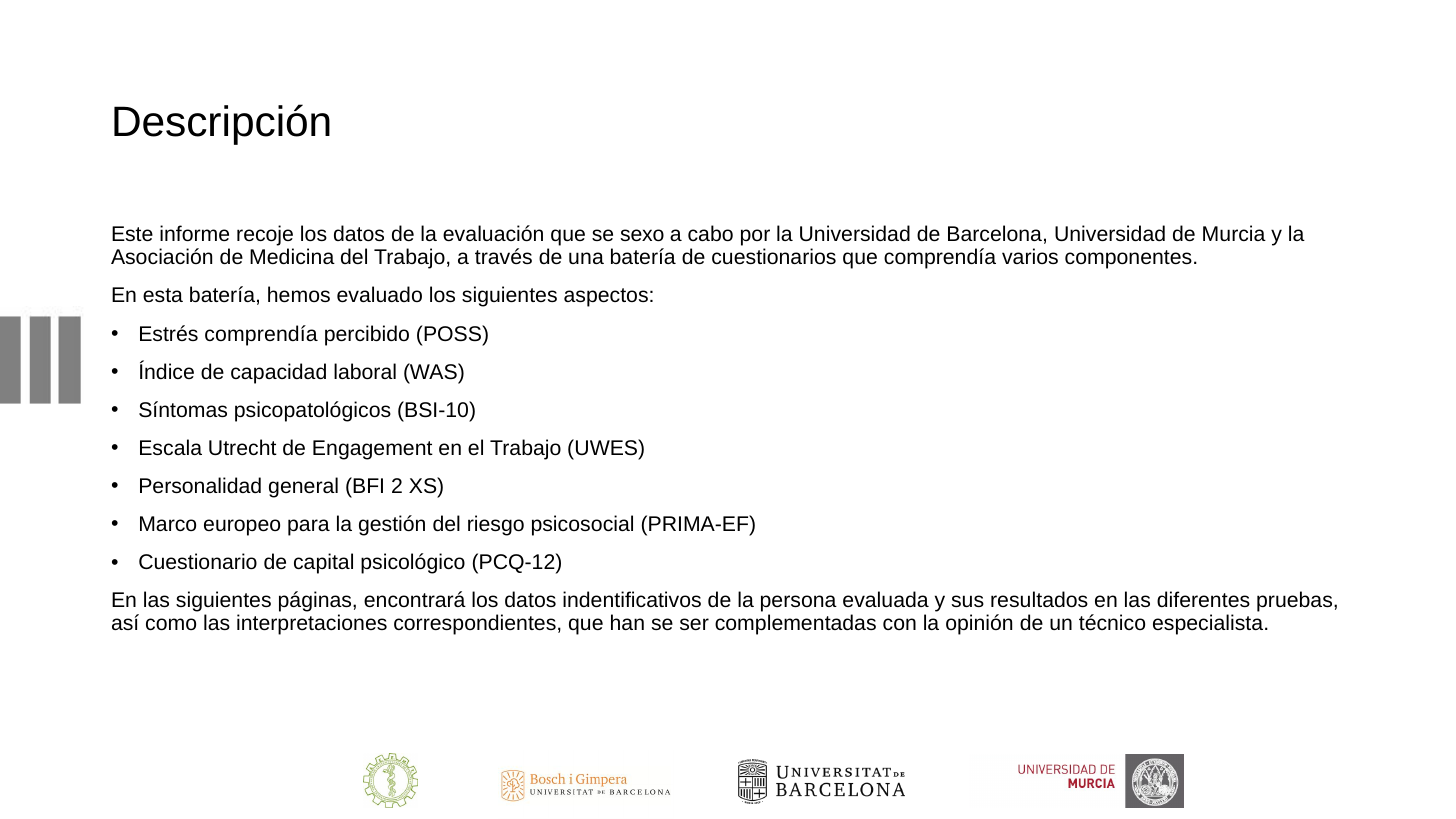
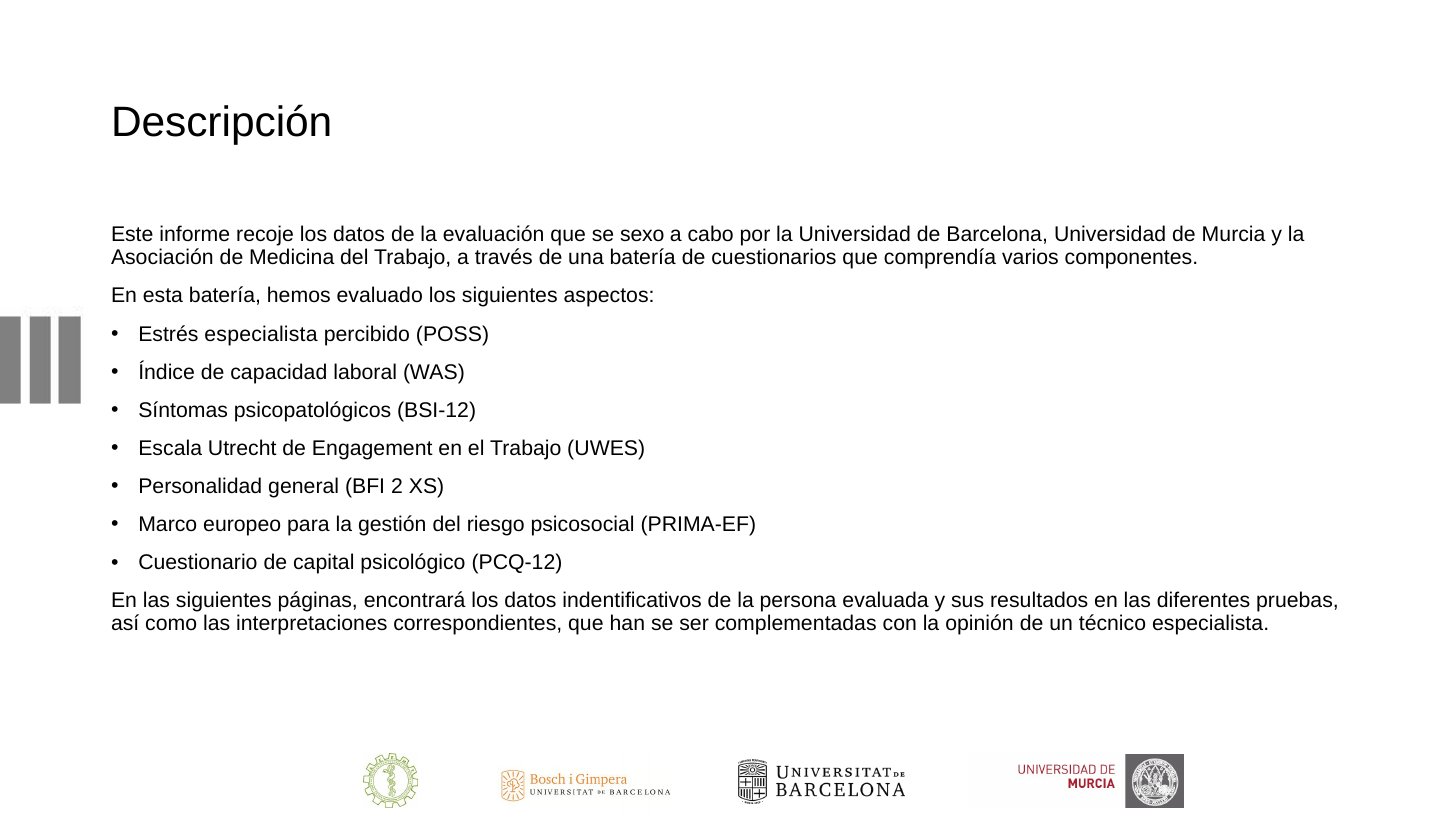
Estrés comprendía: comprendía -> especialista (261, 334)
BSI-10: BSI-10 -> BSI-12 (437, 410)
